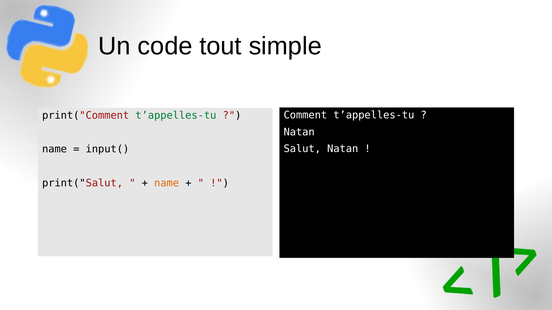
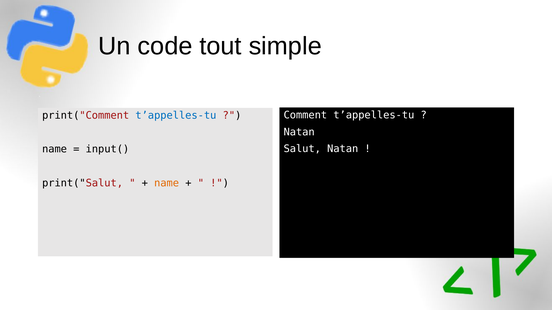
t’appelles-tu colour: green -> blue (176, 116)
